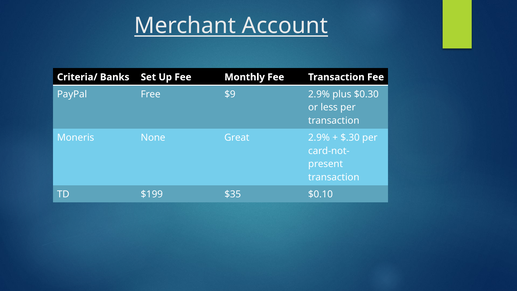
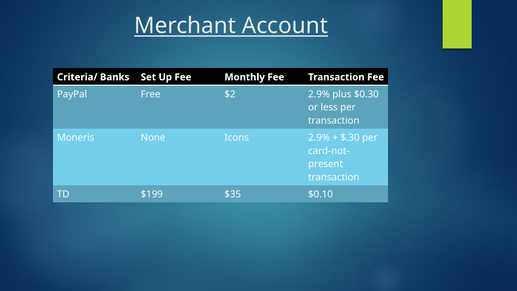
$9: $9 -> $2 (230, 94)
Great: Great -> Icons (237, 138)
